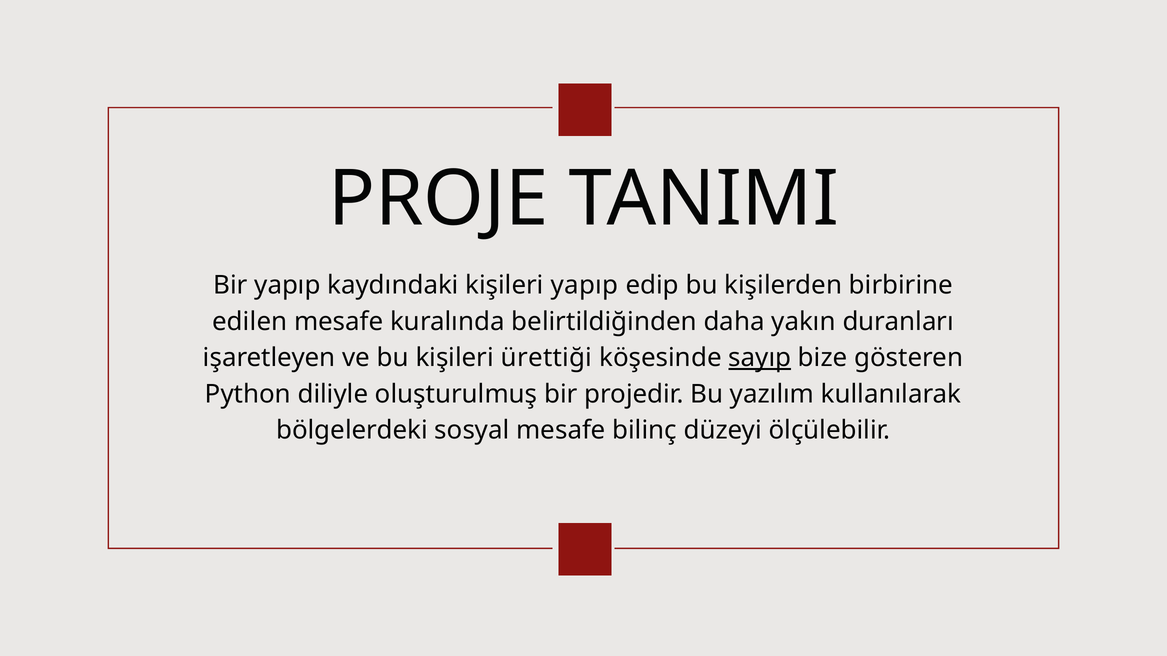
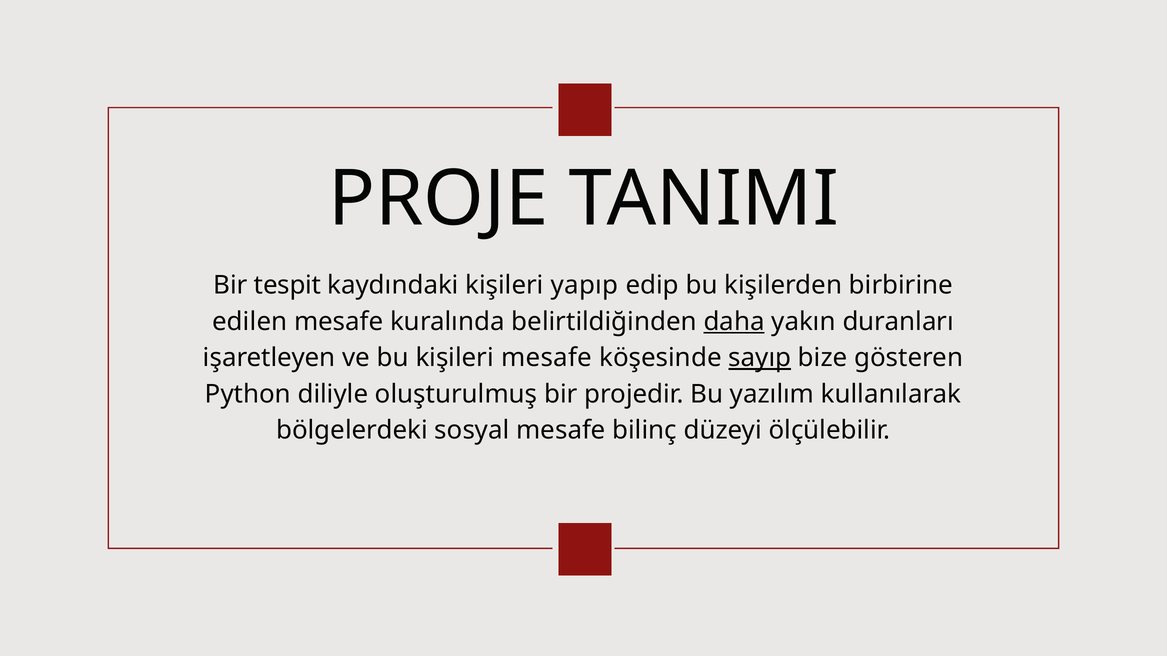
Bir yapıp: yapıp -> tespit (288, 285)
daha underline: none -> present (734, 322)
kişileri ürettiği: ürettiği -> mesafe (546, 358)
